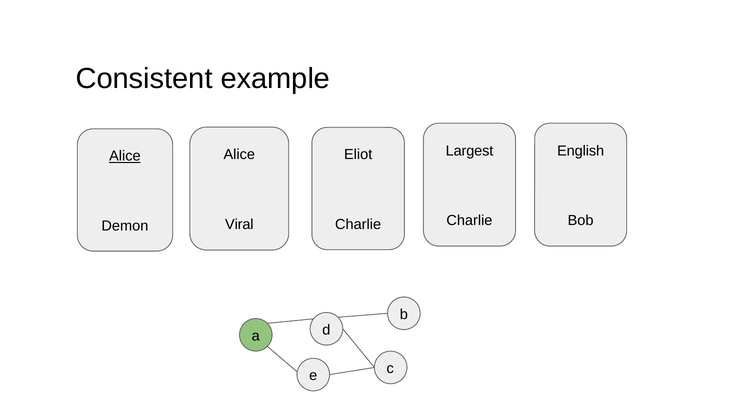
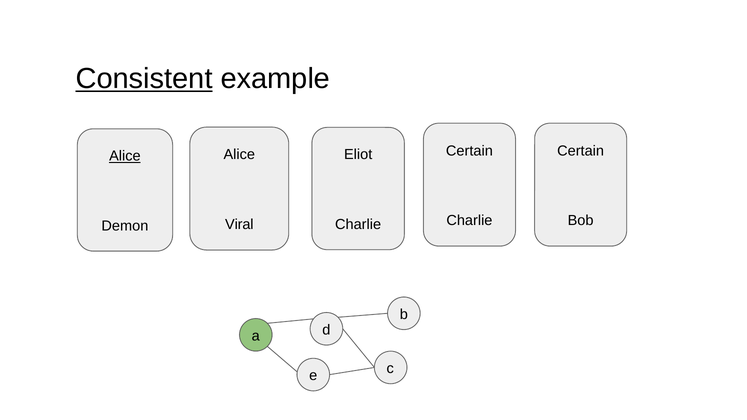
Consistent underline: none -> present (144, 79)
Largest: Largest -> Certain (469, 151)
English: English -> Certain (581, 151)
